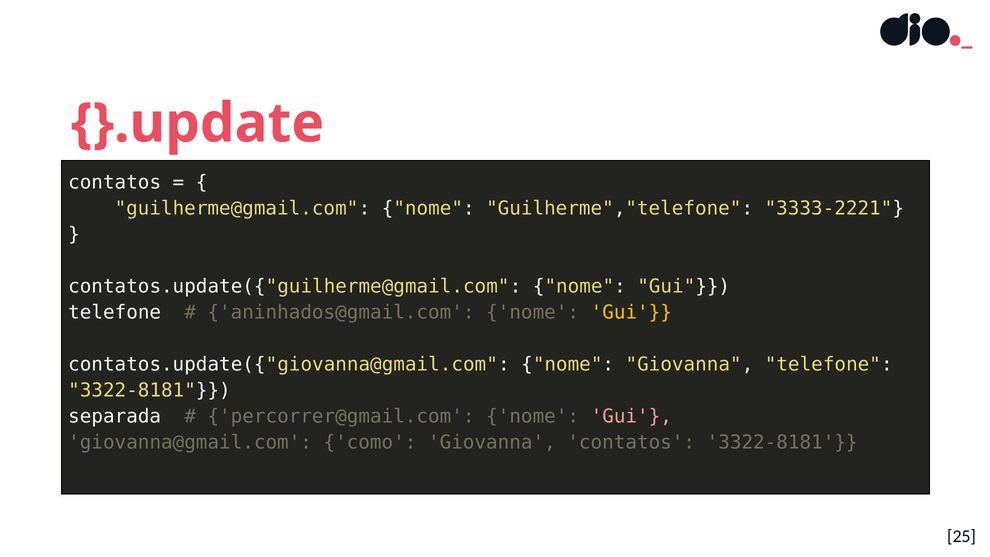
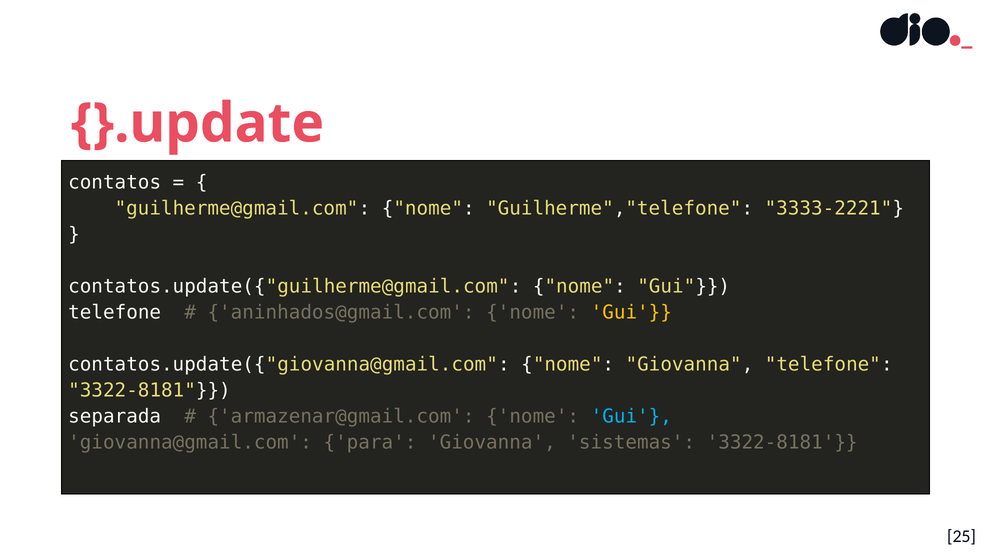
percorrer@gmail.com: percorrer@gmail.com -> armazenar@gmail.com (341, 416)
Gui colour: pink -> light blue (631, 416)
como: como -> para (370, 442)
Giovanna contatos: contatos -> sistemas (631, 442)
